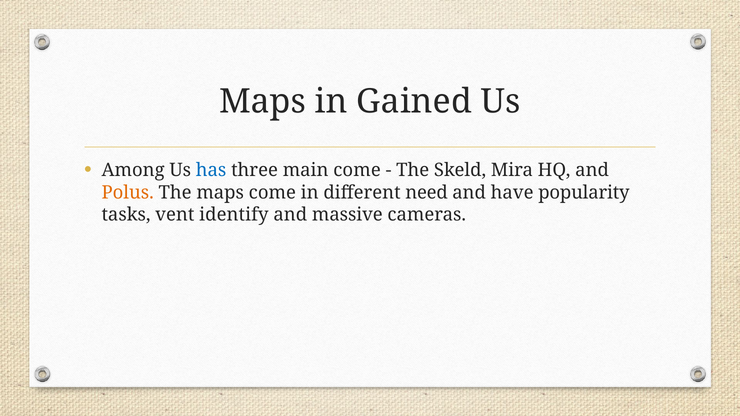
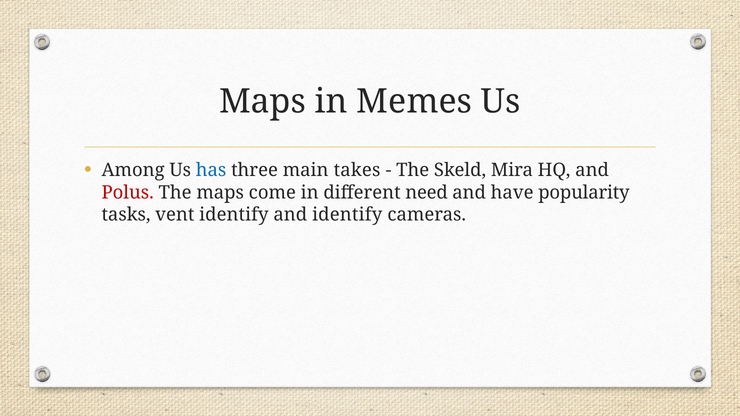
Gained: Gained -> Memes (414, 102)
main come: come -> takes (357, 170)
Polus colour: orange -> red (128, 193)
and massive: massive -> identify (347, 215)
